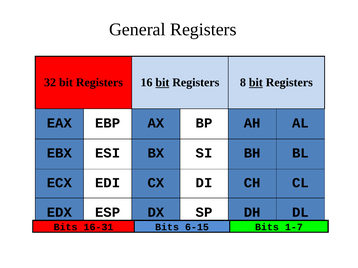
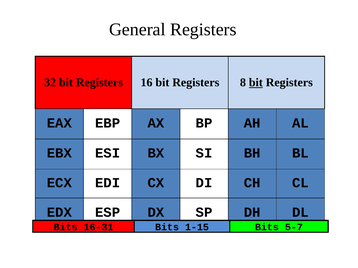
bit underline: present -> none (162, 83)
6-15: 6-15 -> 1-15 (197, 227)
1-7: 1-7 -> 5-7 (294, 227)
